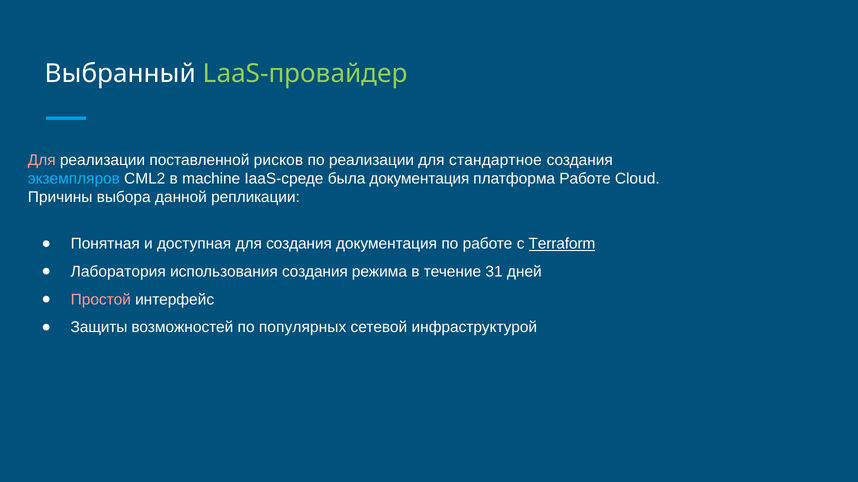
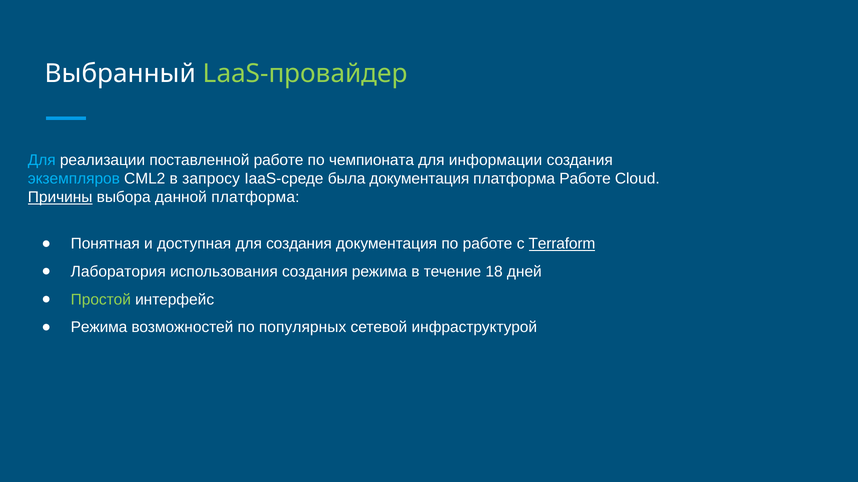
Для colour: pink -> light blue (42, 160)
поставленной рисков: рисков -> работе (279, 160)
по реализации: реализации -> чемпионата (371, 160)
стандартное: стандартное -> информации (496, 160)
machine: machine -> запросу (211, 179)
Причины underline: none -> present (60, 198)
данной репликации: репликации -> платформа (255, 198)
31: 31 -> 18 (494, 272)
Простой colour: pink -> light green (101, 300)
Защиты: Защиты -> Режима (99, 328)
